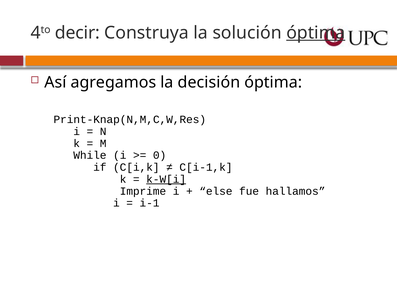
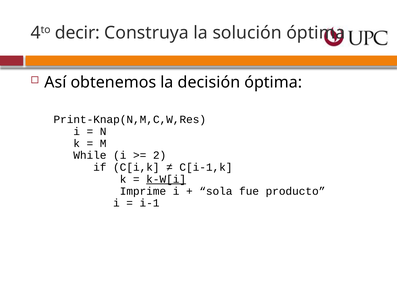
óptima underline: present -> none (316, 33)
agregamos: agregamos -> obtenemos (113, 82)
0: 0 -> 2 (160, 155)
else: else -> sola (216, 191)
hallamos: hallamos -> producto (295, 191)
